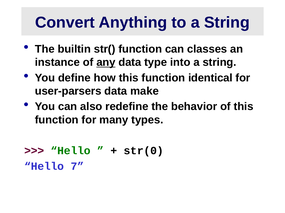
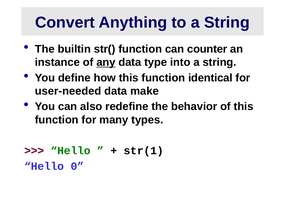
classes: classes -> counter (207, 49)
user-parsers: user-parsers -> user-needed (68, 91)
str(0: str(0 -> str(1 (144, 151)
7: 7 -> 0 (77, 167)
